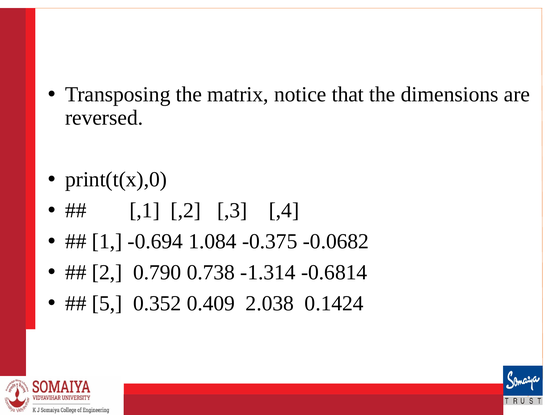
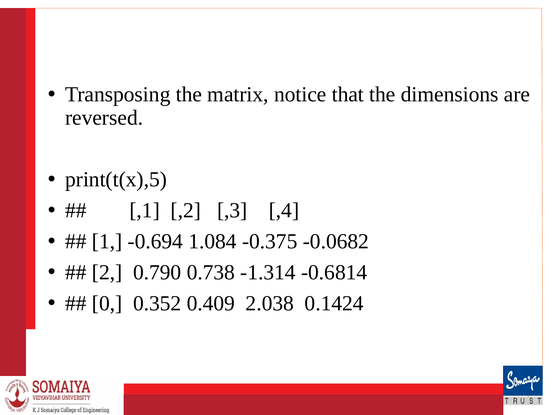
print(t(x),0: print(t(x),0 -> print(t(x),5 (116, 179)
5: 5 -> 0 (107, 303)
